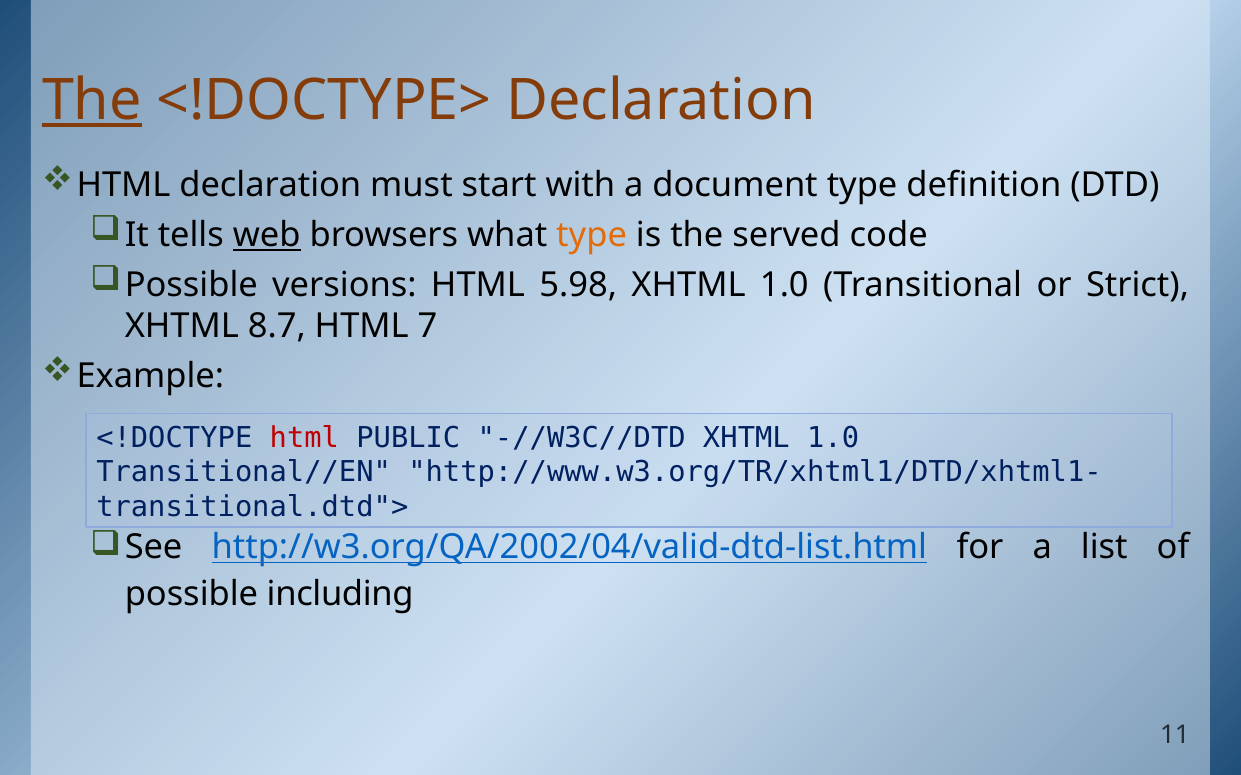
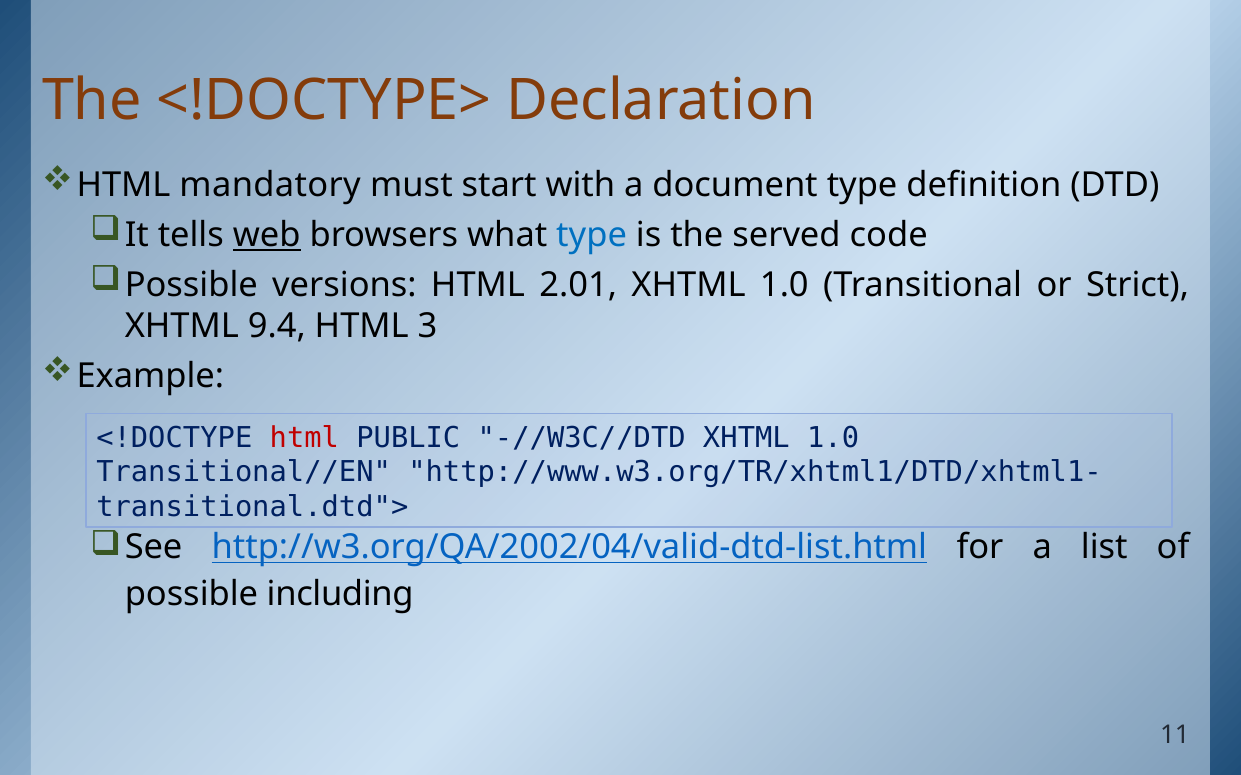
The underline: present -> none (92, 100)
HTML declaration: declaration -> mandatory (270, 185)
type colour: orange -> blue (592, 235)
5.98: 5.98 -> 2.01 (578, 285)
8.7: 8.7 -> 9.4 (277, 326)
7: 7 -> 3 (428, 326)
